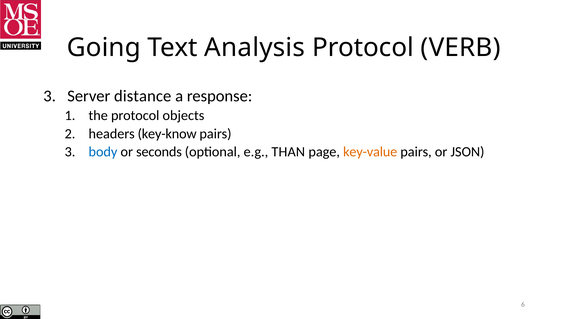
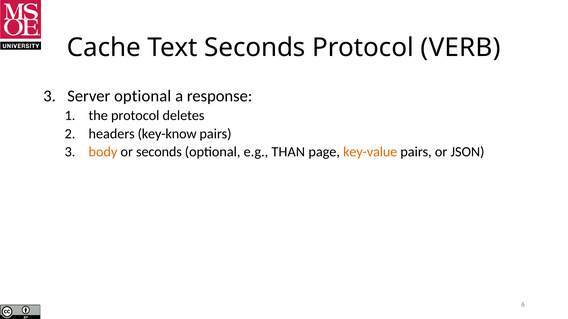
Going: Going -> Cache (104, 48)
Text Analysis: Analysis -> Seconds (255, 48)
Server distance: distance -> optional (143, 96)
objects: objects -> deletes (184, 116)
body colour: blue -> orange (103, 152)
